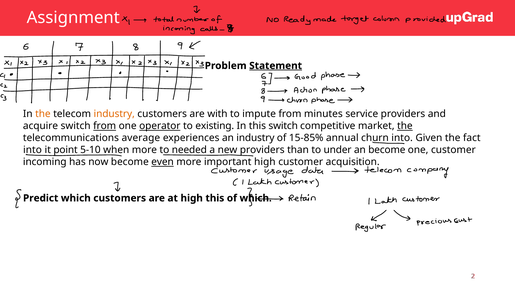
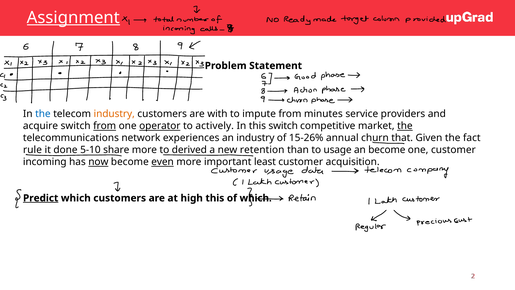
Assignment underline: none -> present (73, 18)
Statement underline: present -> none (276, 66)
the colour: orange -> blue (43, 114)
existing: existing -> actively (215, 126)
telecommunications average: average -> network (141, 138)
15-85%: 15-85% -> 15-26% (306, 138)
churn into: into -> that (402, 138)
into: into -> rule (32, 150)
point: point -> done (65, 150)
5-10 when: when -> share (116, 150)
needed: needed -> derived (189, 150)
new providers: providers -> retention (262, 150)
under: under -> usage (338, 150)
now underline: none -> present (98, 162)
important high: high -> least (265, 162)
Predict underline: none -> present (41, 198)
